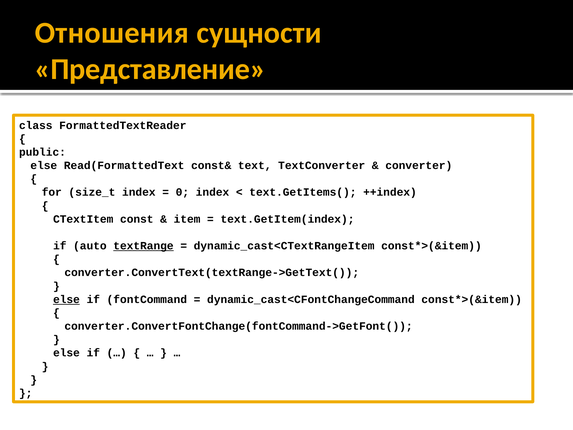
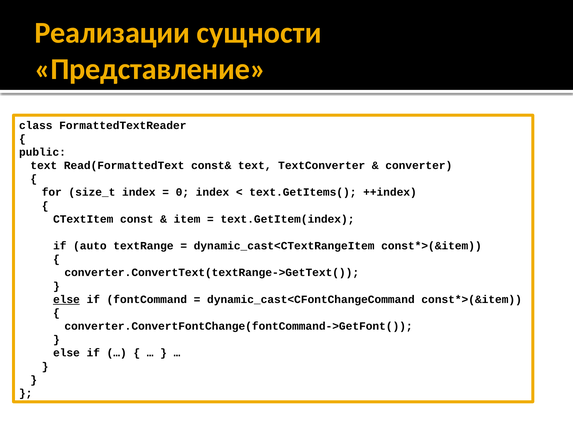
Отношения: Отношения -> Реализации (112, 33)
else: else -> text (44, 165)
textRange underline: present -> none (143, 246)
